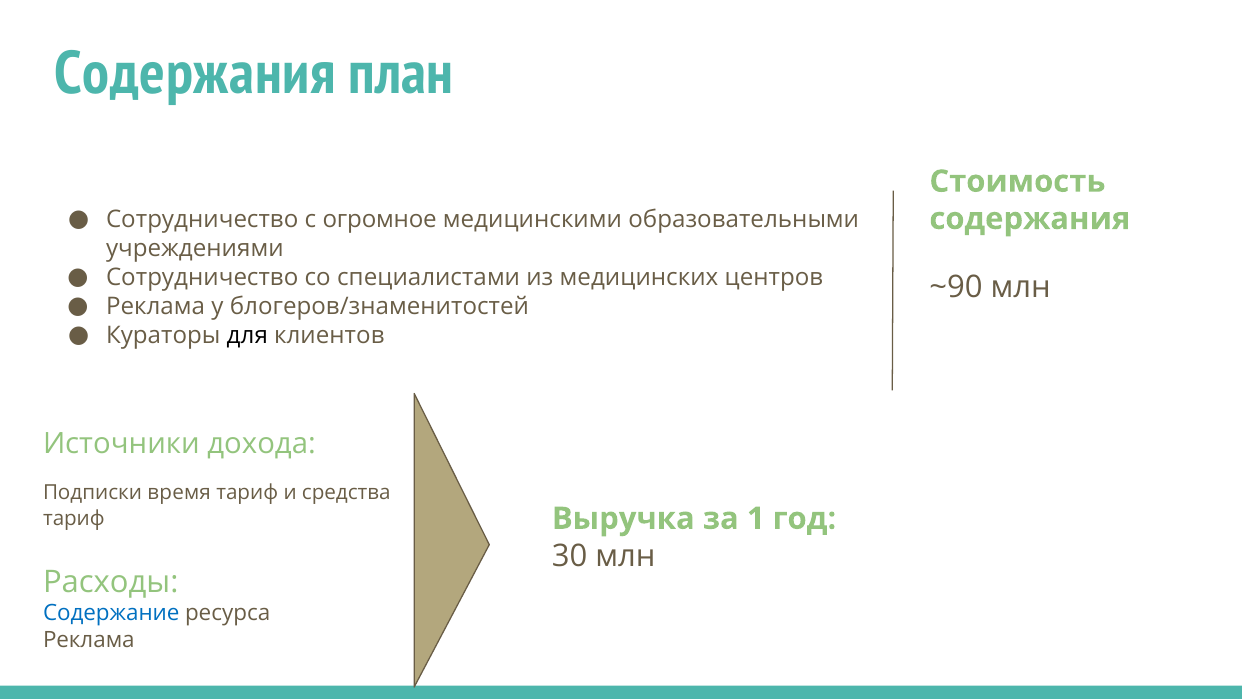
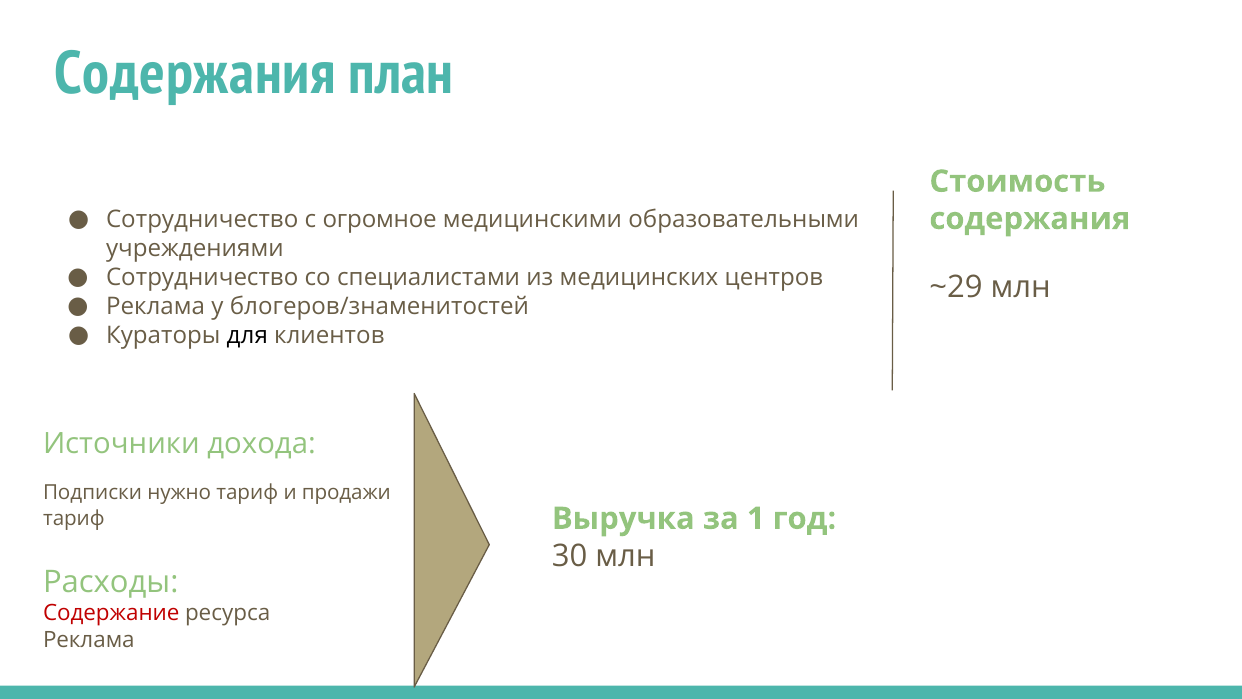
~90: ~90 -> ~29 (956, 287)
время: время -> нужно (179, 492)
средства: средства -> продажи (346, 492)
Содержание colour: blue -> red (111, 613)
